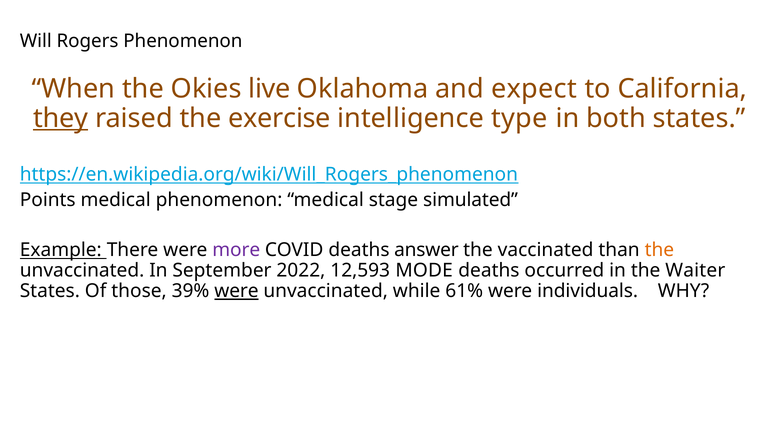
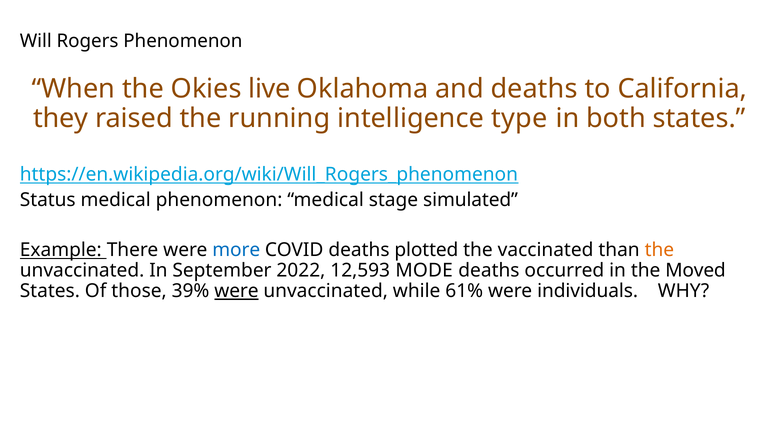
and expect: expect -> deaths (534, 89)
they underline: present -> none (61, 118)
exercise: exercise -> running (279, 118)
Points: Points -> Status (48, 200)
more colour: purple -> blue (236, 250)
answer: answer -> plotted (426, 250)
Waiter: Waiter -> Moved (696, 271)
